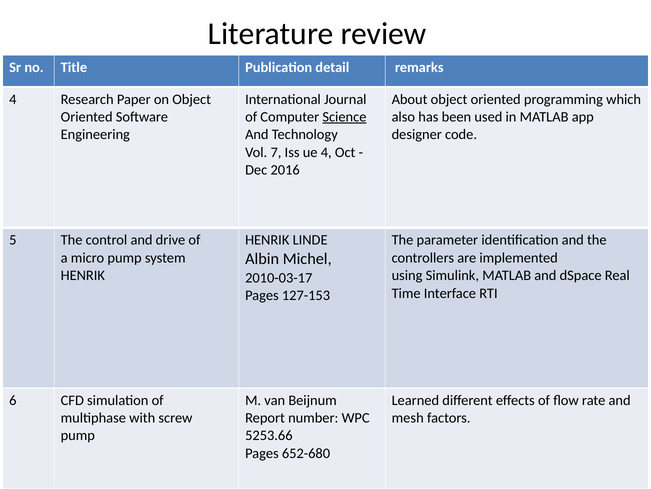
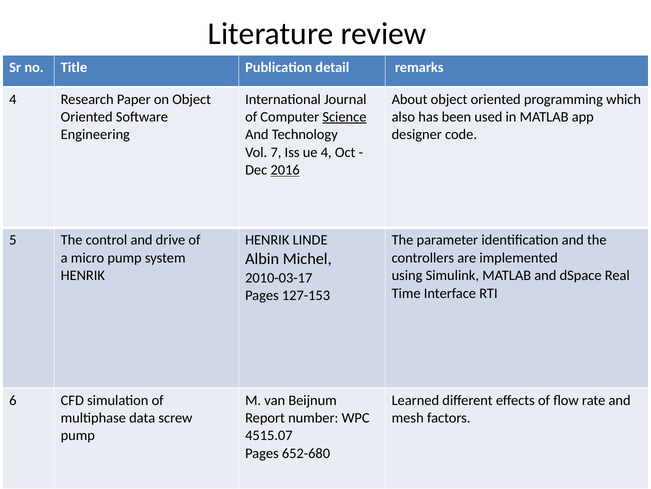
2016 underline: none -> present (285, 170)
with: with -> data (142, 417)
5253.66: 5253.66 -> 4515.07 (269, 435)
